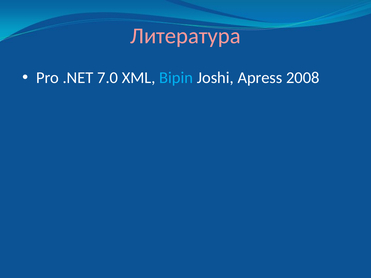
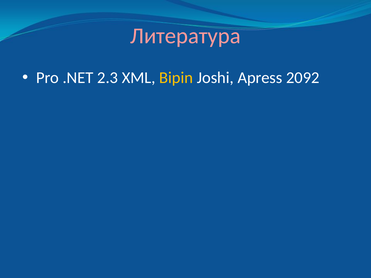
7.0: 7.0 -> 2.3 (108, 78)
Bipin colour: light blue -> yellow (176, 78)
2008: 2008 -> 2092 (303, 78)
